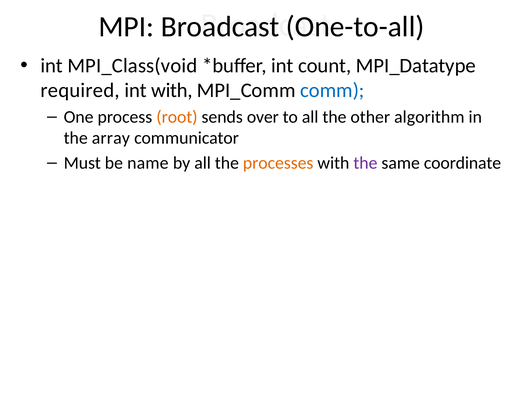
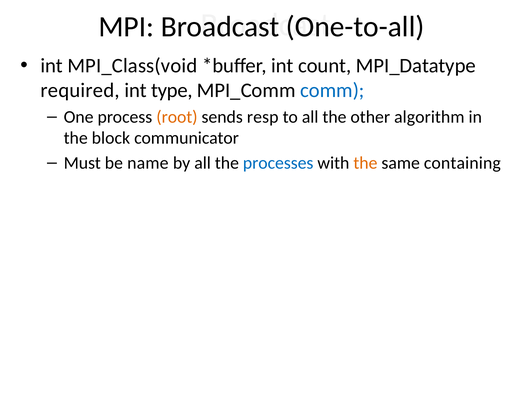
int with: with -> type (172, 90)
over: over -> resp (263, 117)
array: array -> block (111, 138)
processes colour: orange -> blue (278, 163)
the colour: purple -> orange (365, 163)
coordinate: coordinate -> containing (462, 163)
